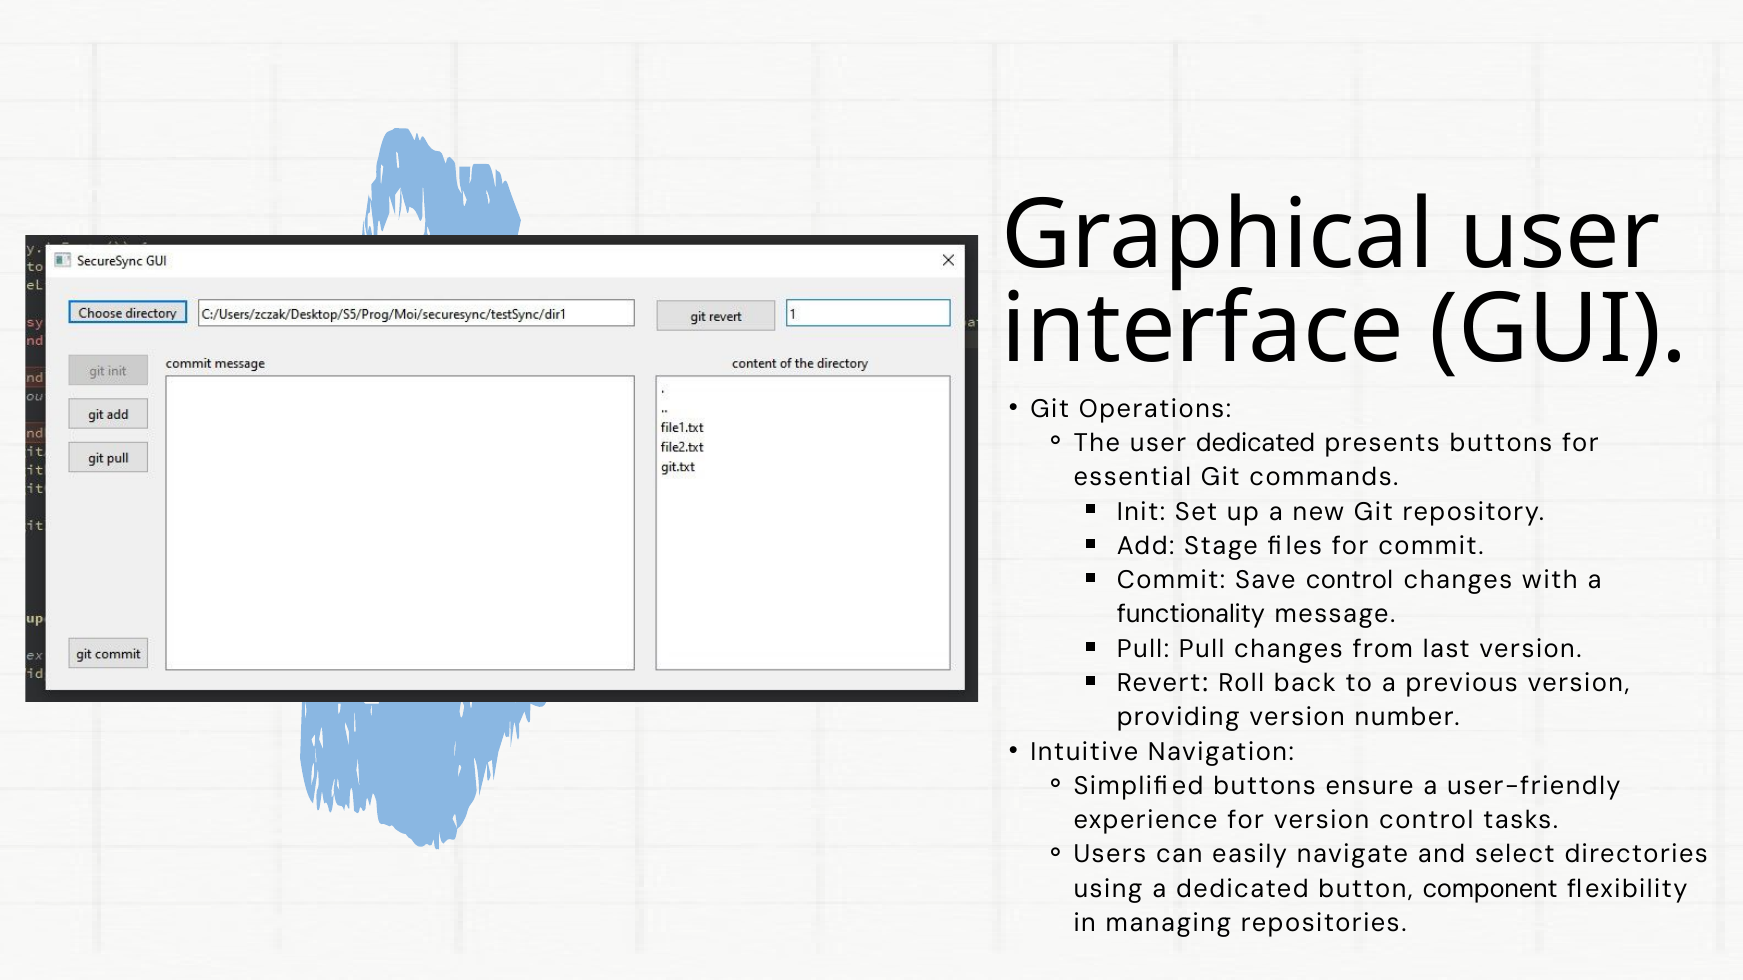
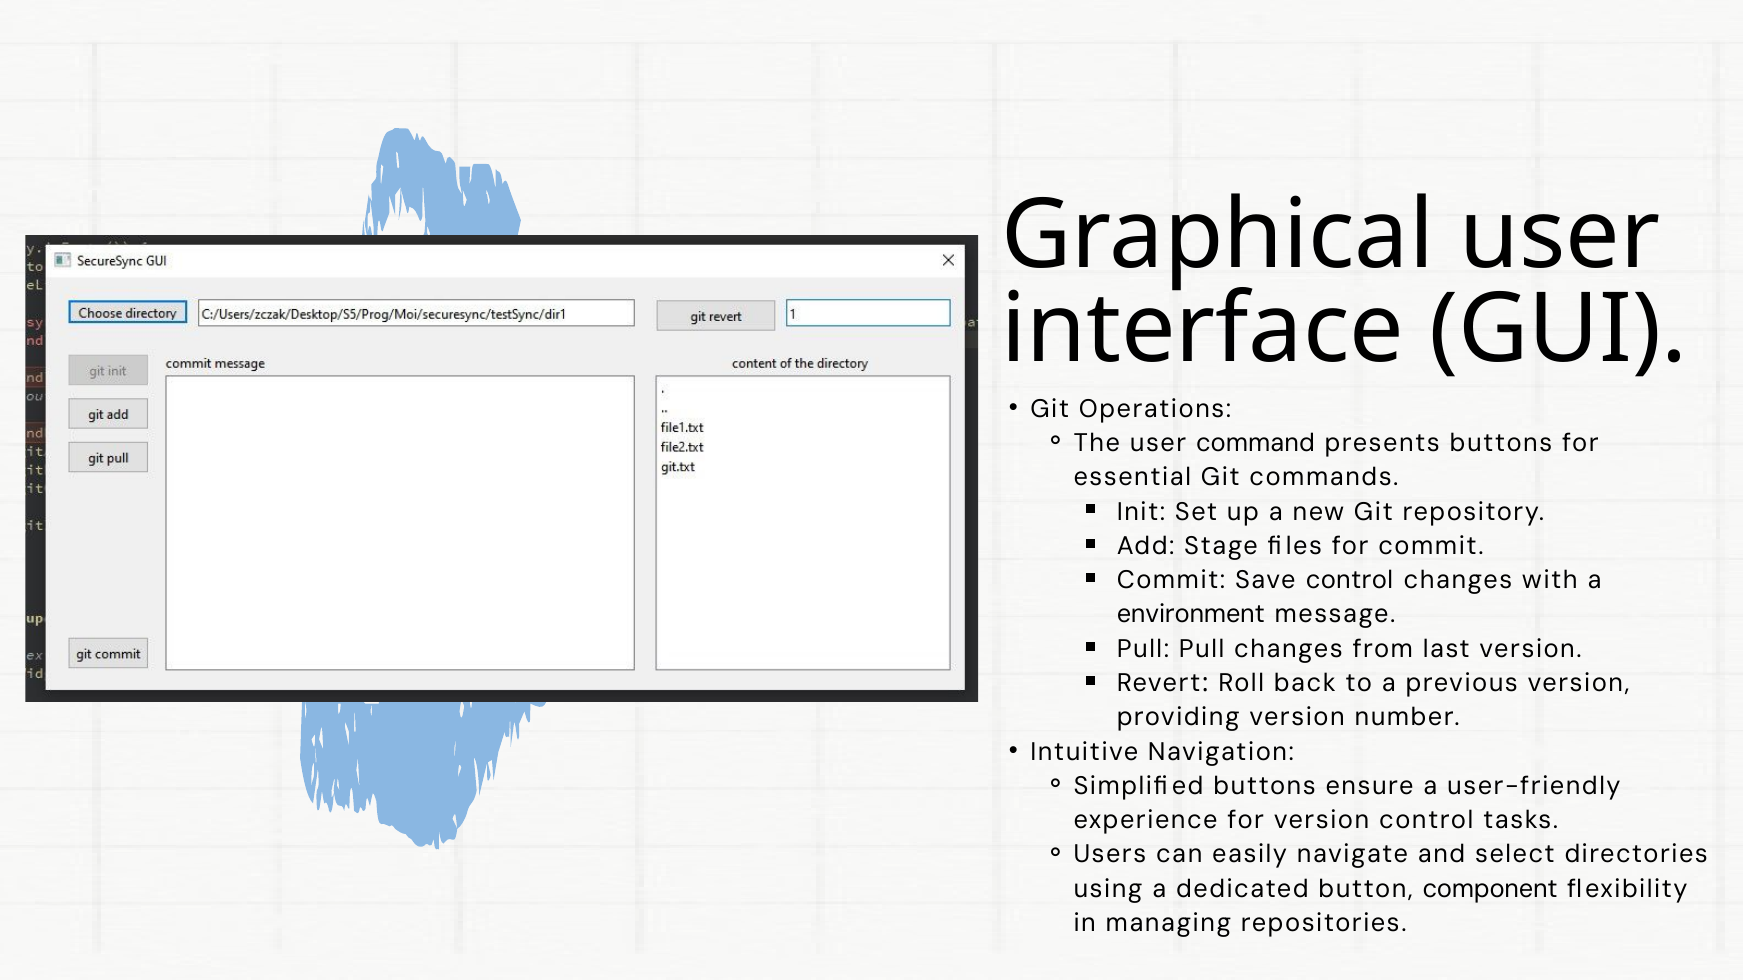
user dedicated: dedicated -> command (1256, 443)
functionality: functionality -> environment (1191, 615)
